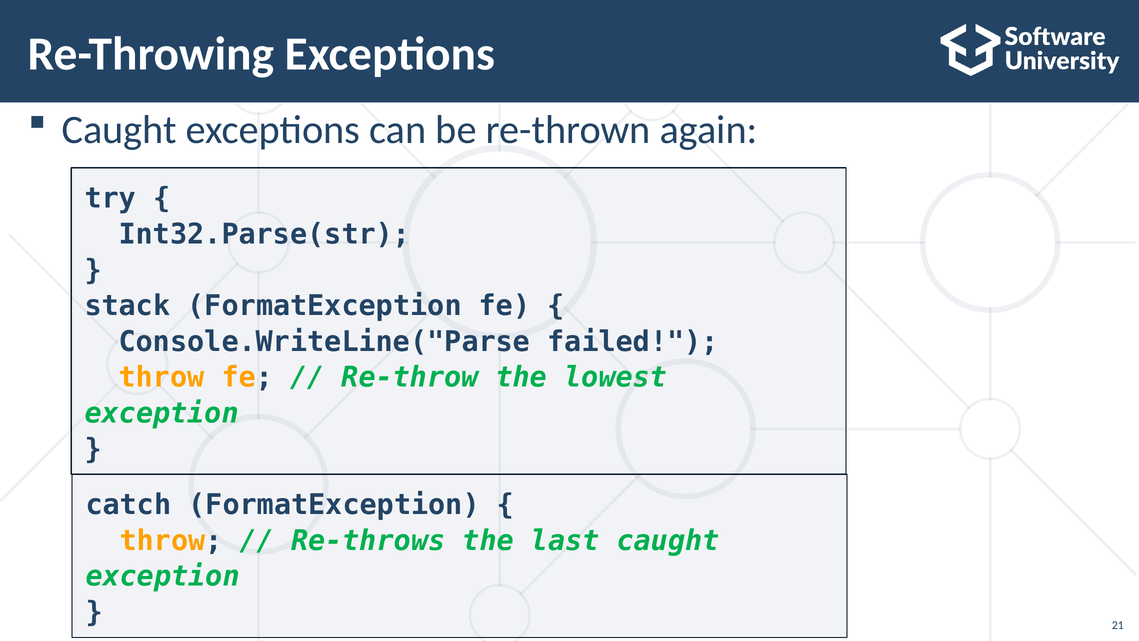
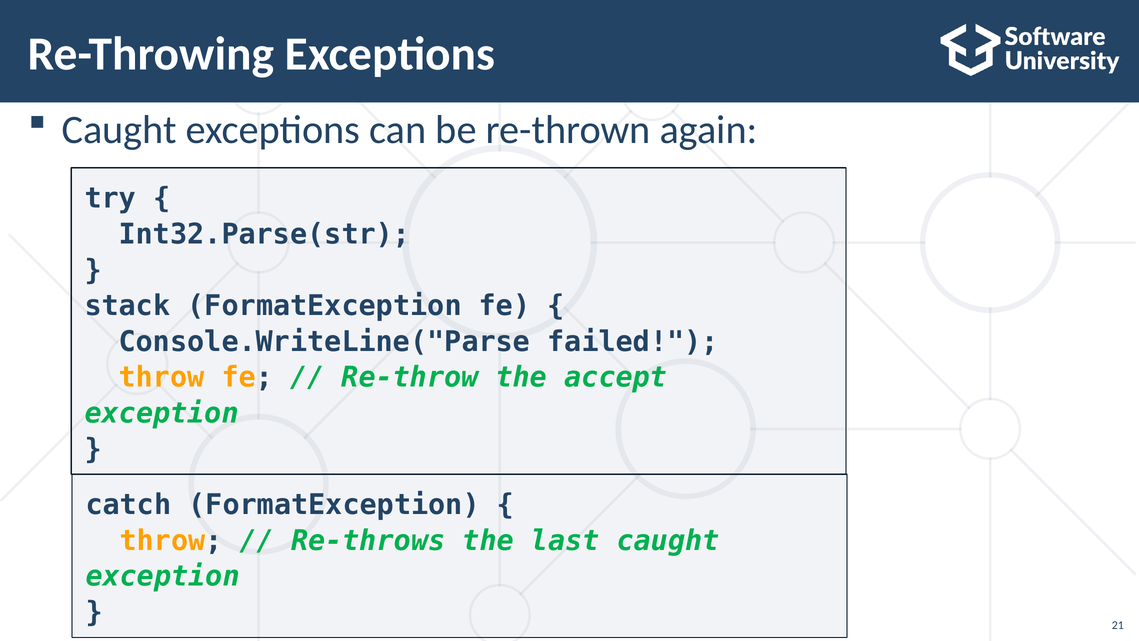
lowest: lowest -> accept (616, 377)
